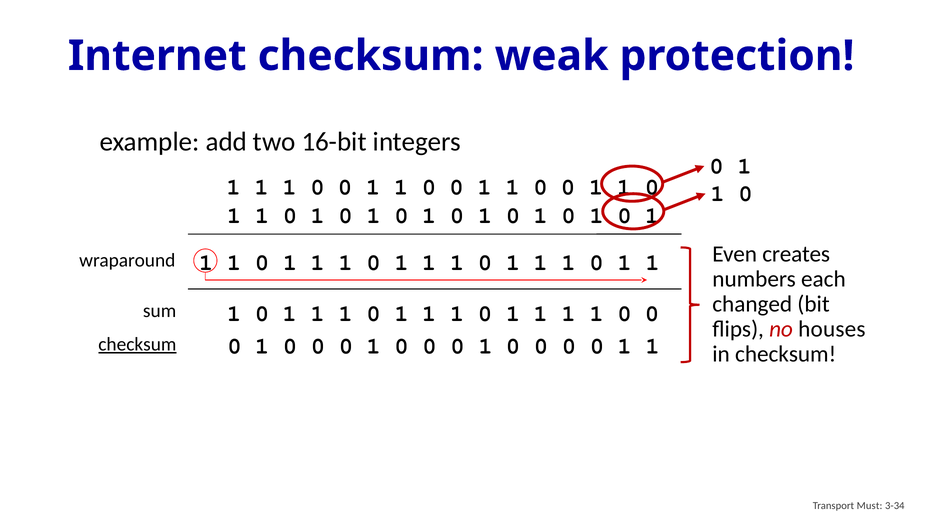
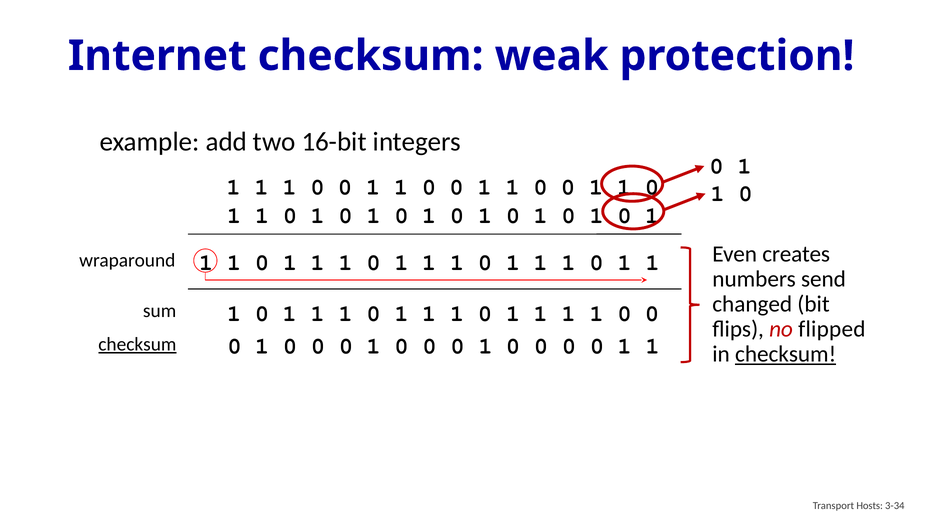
each: each -> send (823, 279)
houses: houses -> flipped (832, 329)
checksum underline: none -> present (786, 354)
Must: Must -> Hosts (870, 505)
